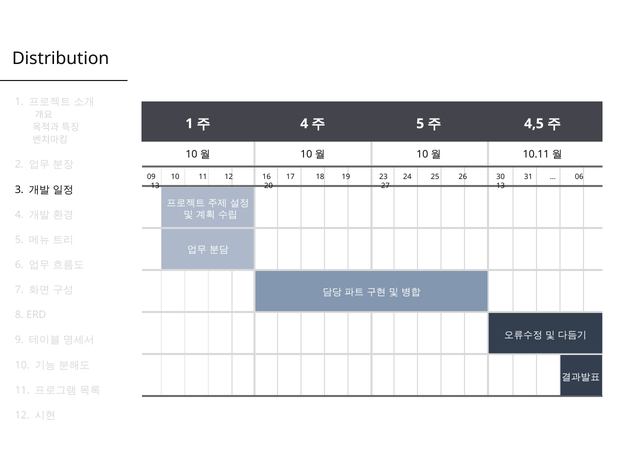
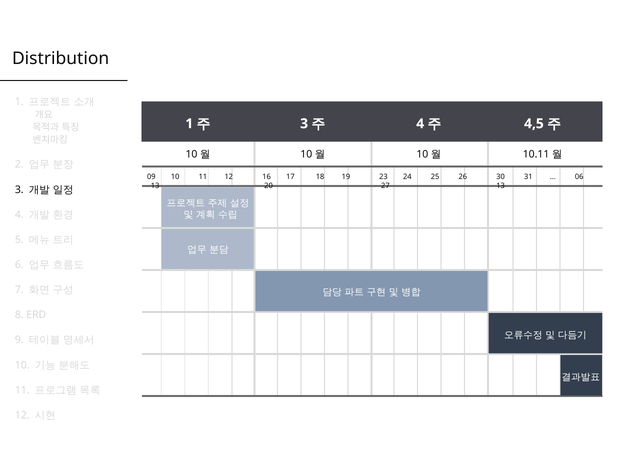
4: 4 -> 3 (304, 124)
5: 5 -> 4 (420, 124)
